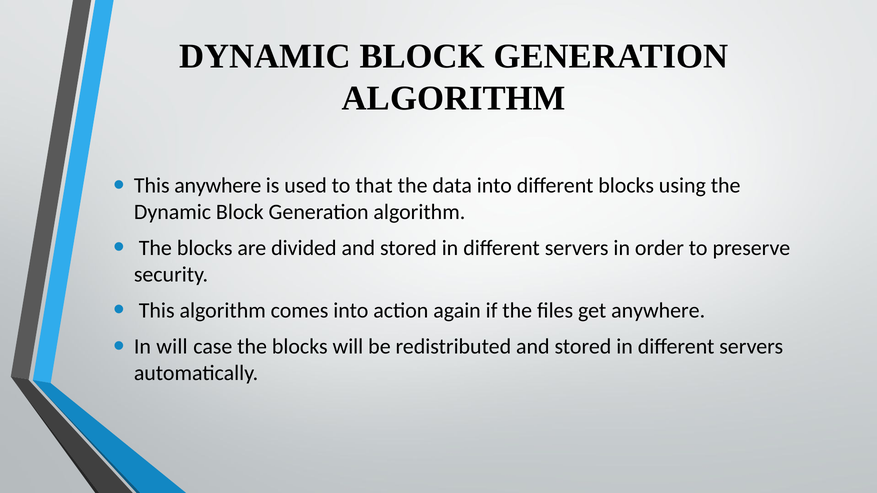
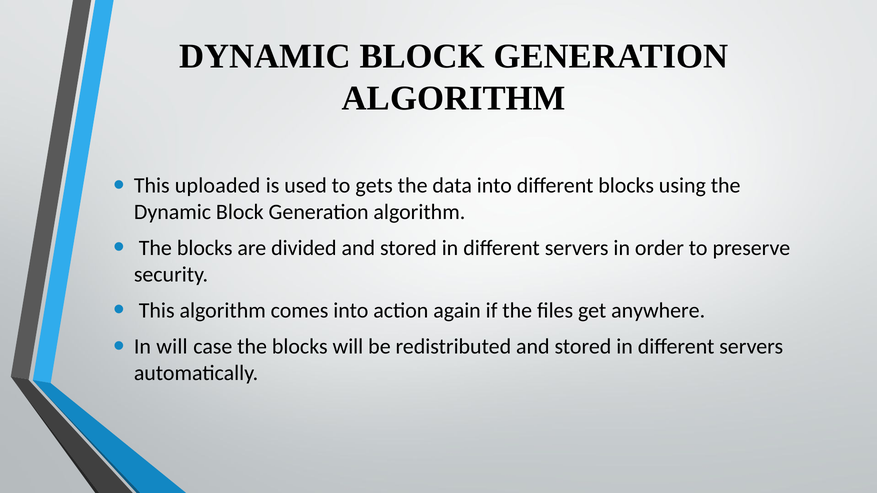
This anywhere: anywhere -> uploaded (218, 186)
that: that -> gets (374, 186)
